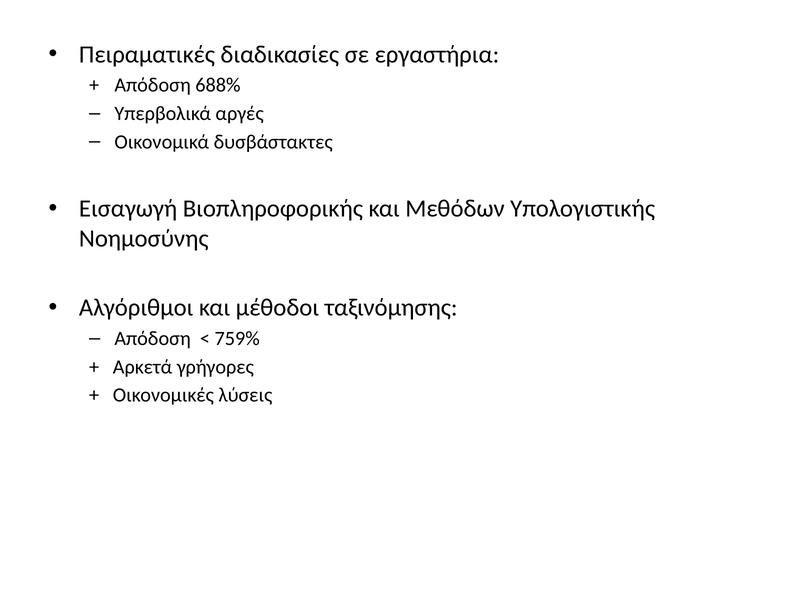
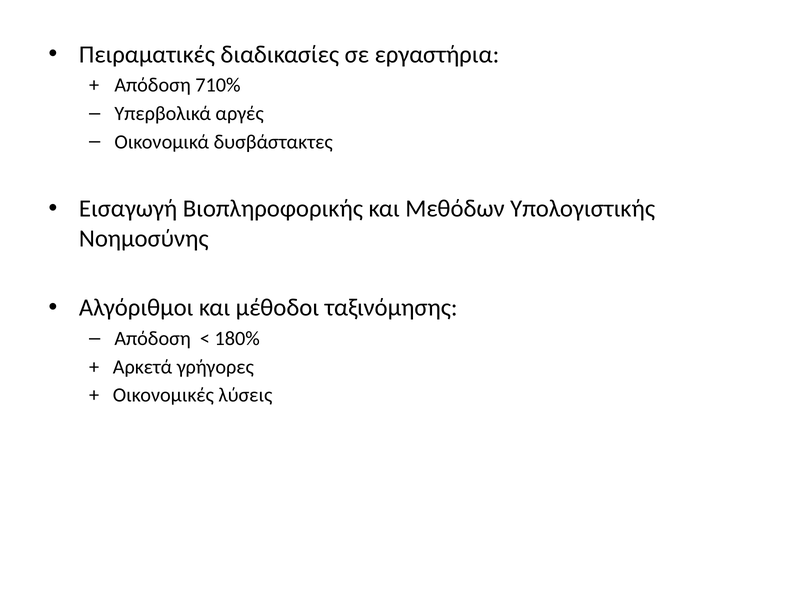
688%: 688% -> 710% (218, 85)
759%: 759% -> 180% (237, 338)
